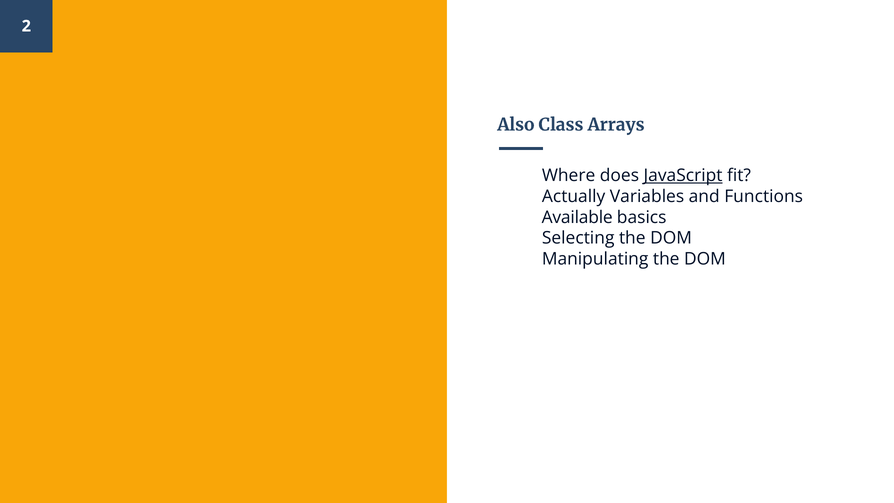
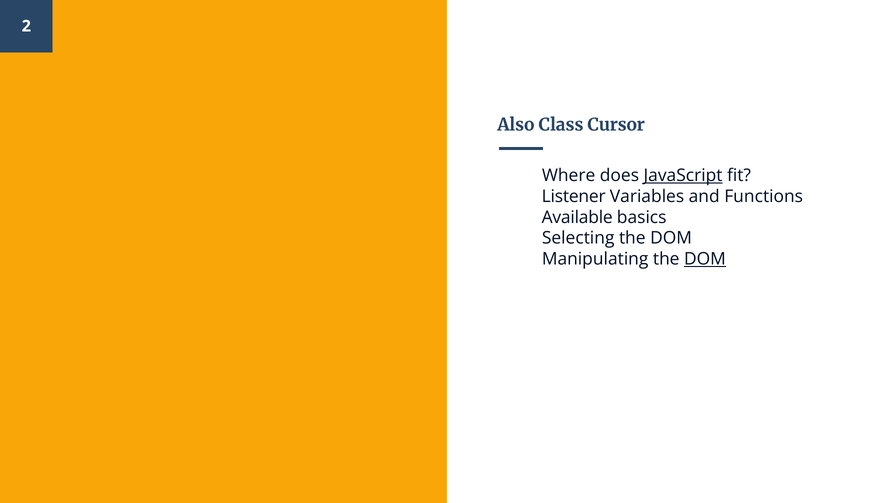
Arrays: Arrays -> Cursor (616, 125)
Actually: Actually -> Listener (574, 196)
DOM underline: none -> present (705, 259)
